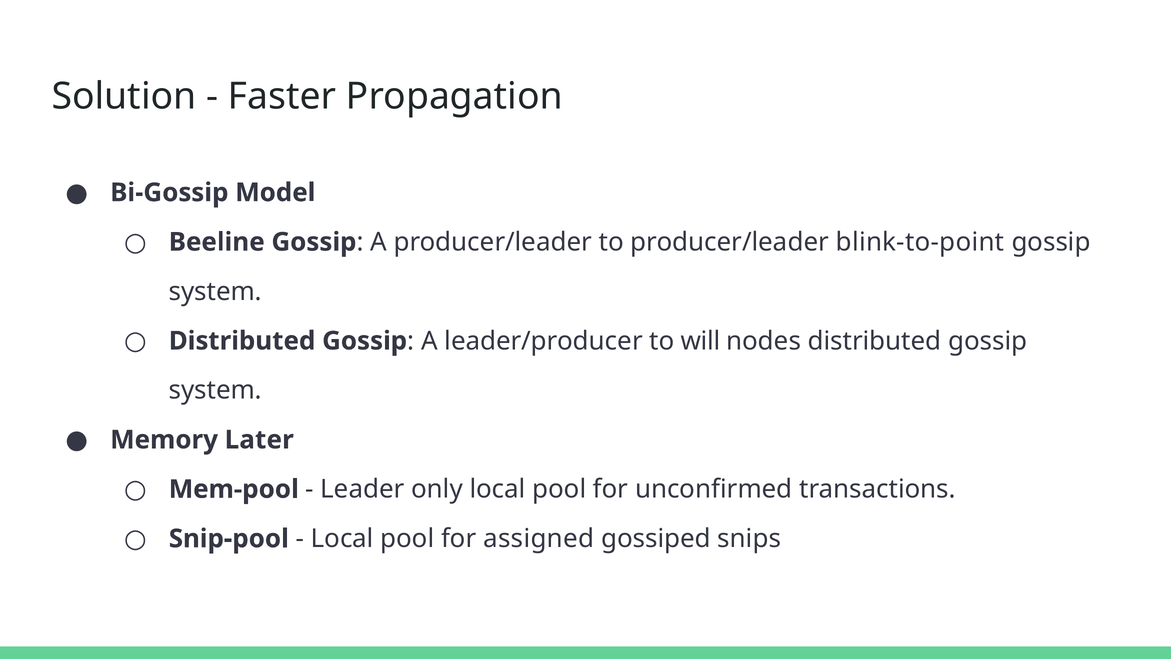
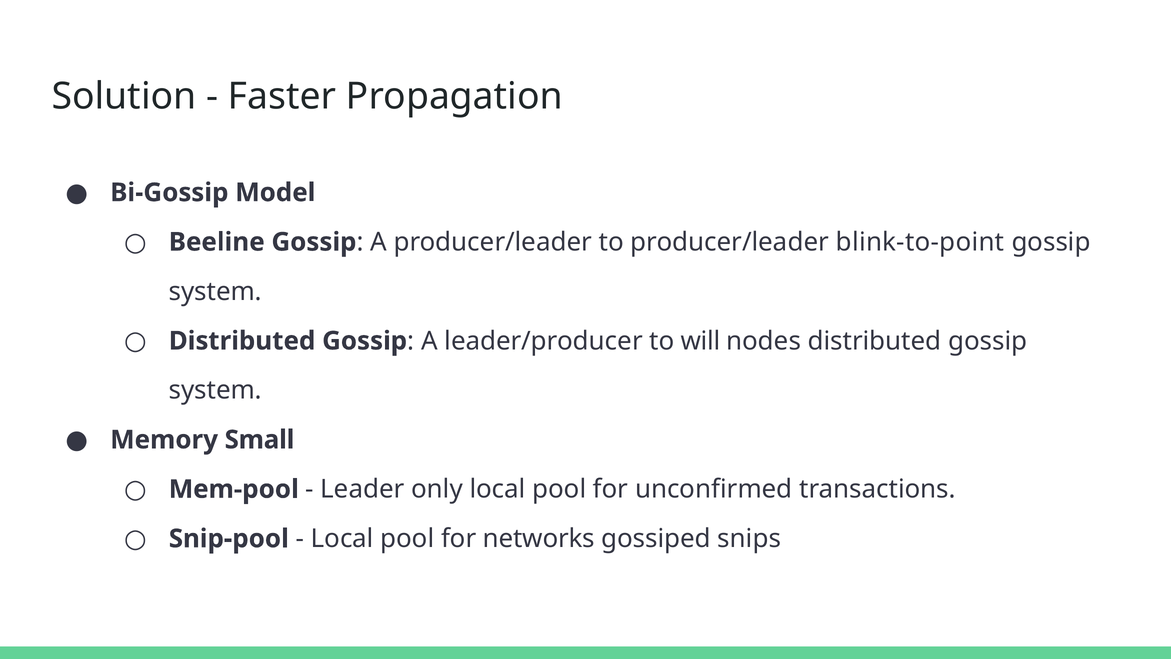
Later: Later -> Small (259, 440)
assigned: assigned -> networks (539, 538)
